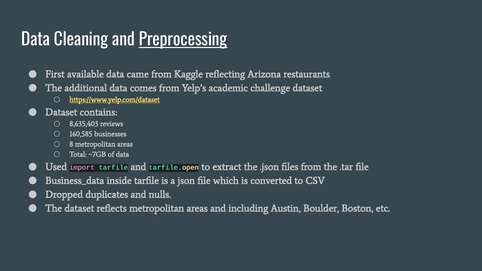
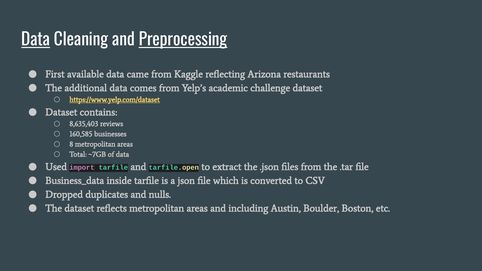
Data underline: none -> present (36, 40)
